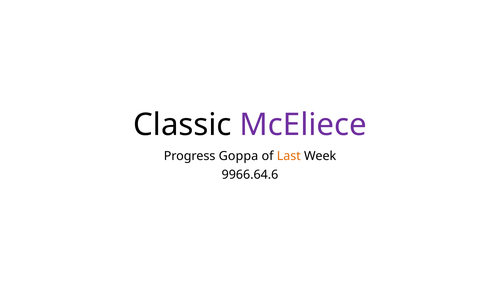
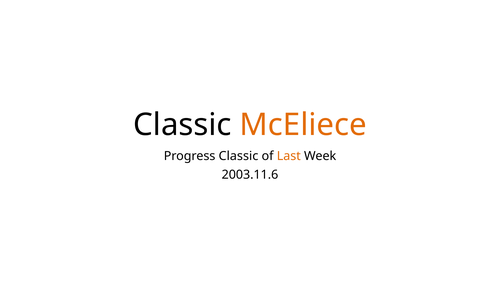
McEliece colour: purple -> orange (303, 125)
Progress Goppa: Goppa -> Classic (239, 156)
9966.64.6: 9966.64.6 -> 2003.11.6 (250, 175)
